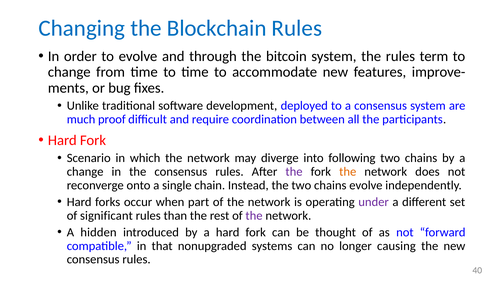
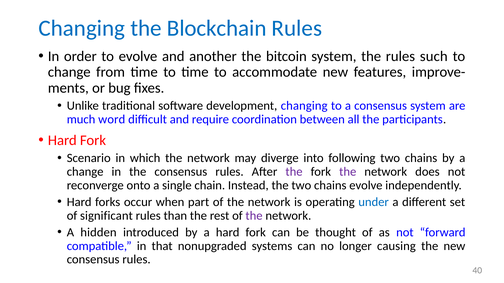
through: through -> another (213, 56)
term: term -> such (434, 56)
development deployed: deployed -> changing (304, 106)
proof: proof -> word (112, 119)
the colour: orange -> purple (348, 172)
under colour: purple -> blue (374, 202)
